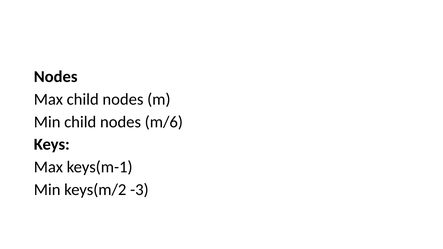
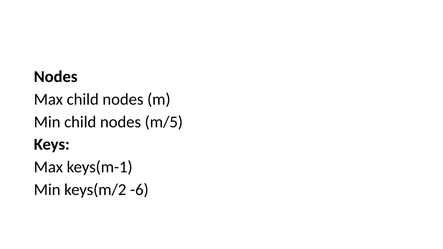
m/6: m/6 -> m/5 (164, 122)
-3: -3 -> -6 (139, 190)
